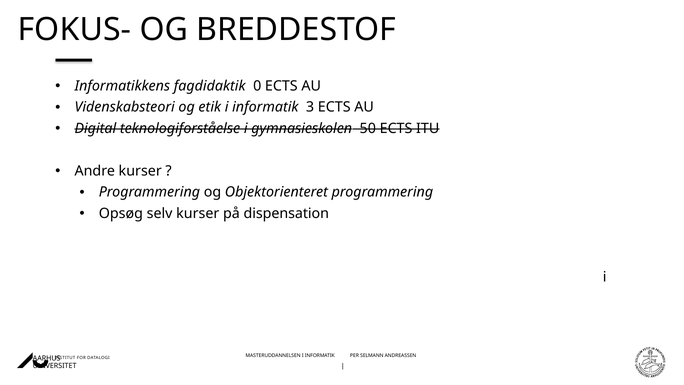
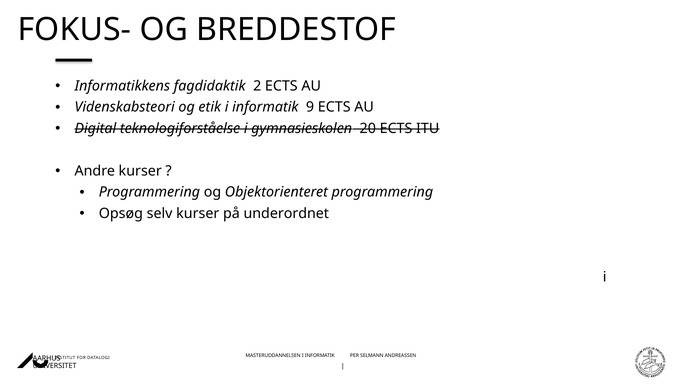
0: 0 -> 2 (257, 86)
3: 3 -> 9 (310, 107)
50: 50 -> 20 (368, 128)
dispensation: dispensation -> underordnet (286, 213)
